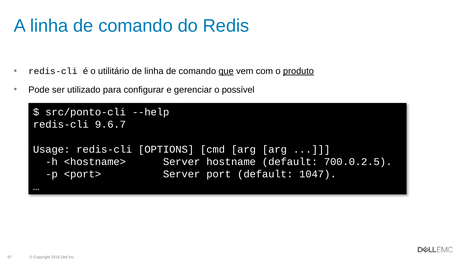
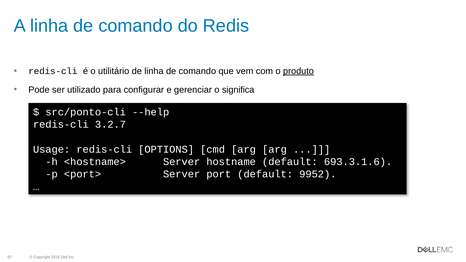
que underline: present -> none (226, 71)
possível: possível -> significa (238, 90)
9.6.7: 9.6.7 -> 3.2.7 (110, 125)
700.0.2.5: 700.0.2.5 -> 693.3.1.6 (358, 162)
1047: 1047 -> 9952 (318, 174)
